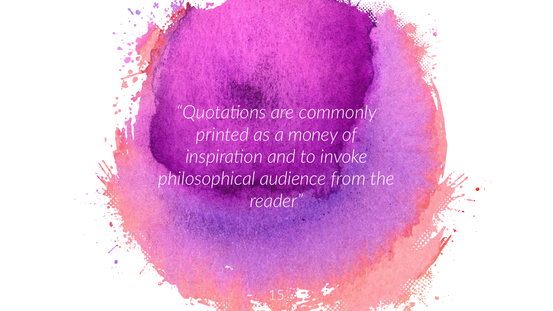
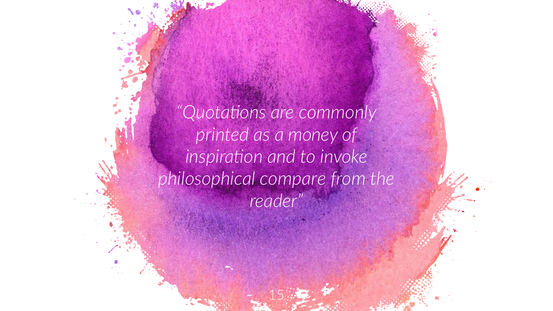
audience: audience -> compare (293, 179)
